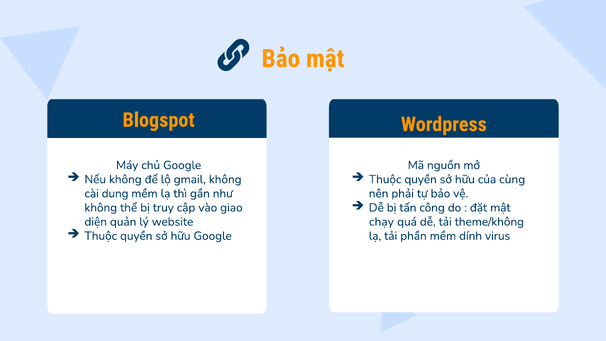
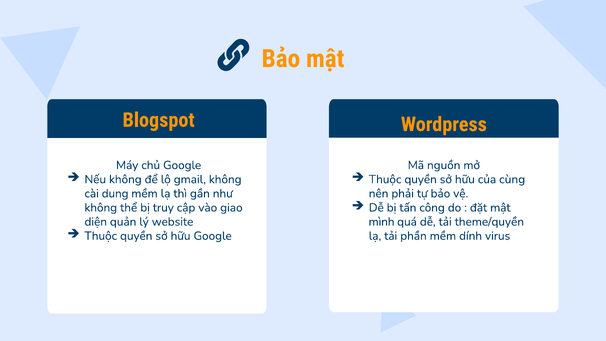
chạy: chạy -> mình (382, 222)
theme/không: theme/không -> theme/quyền (489, 222)
